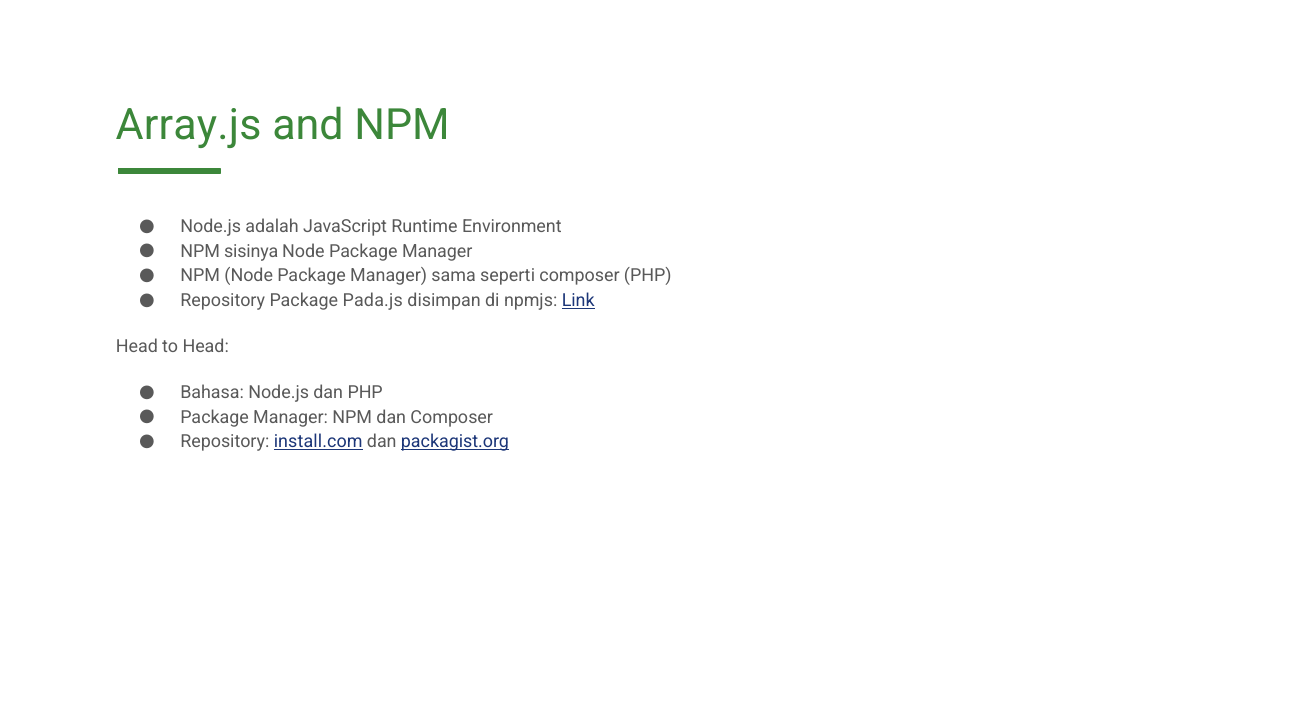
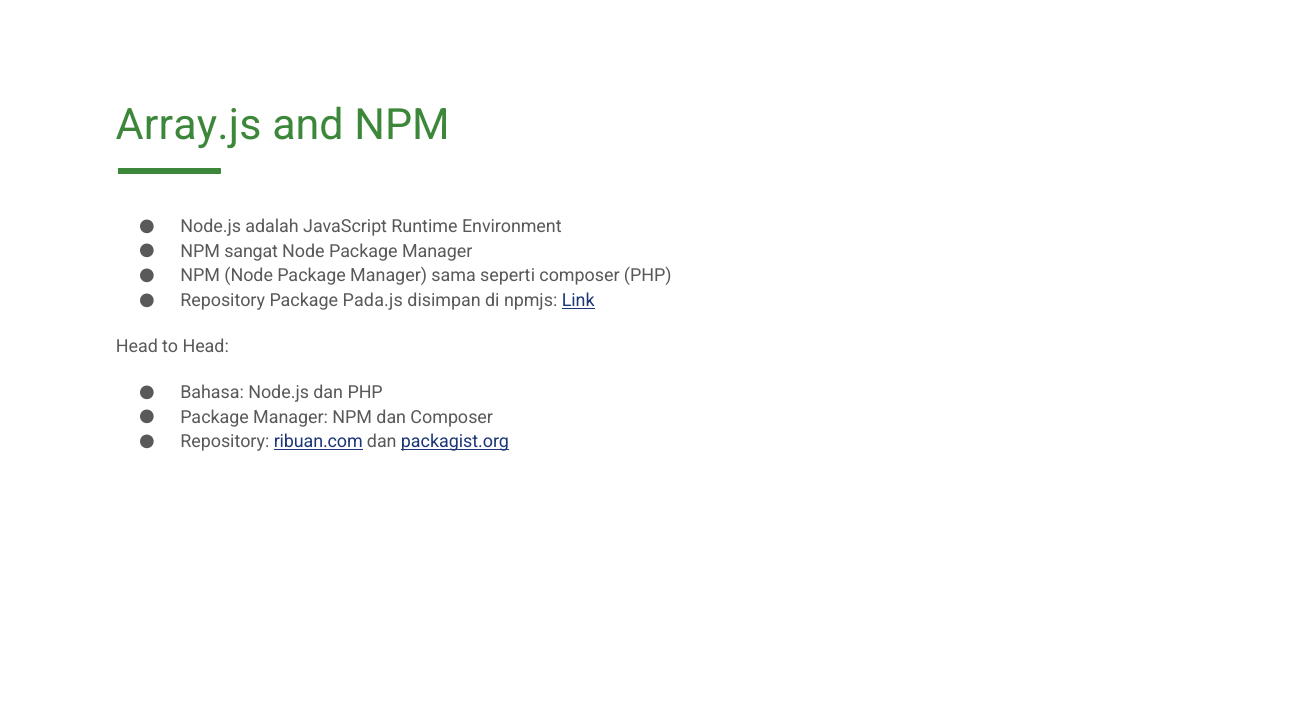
sisinya: sisinya -> sangat (251, 251)
install.com: install.com -> ribuan.com (318, 442)
